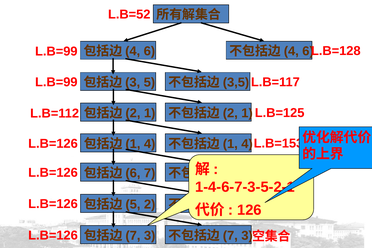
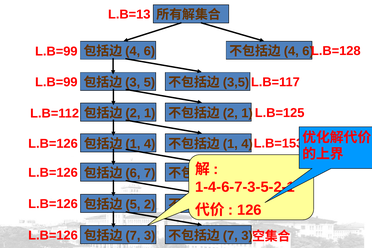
L.B=52: L.B=52 -> L.B=13 (129, 14)
